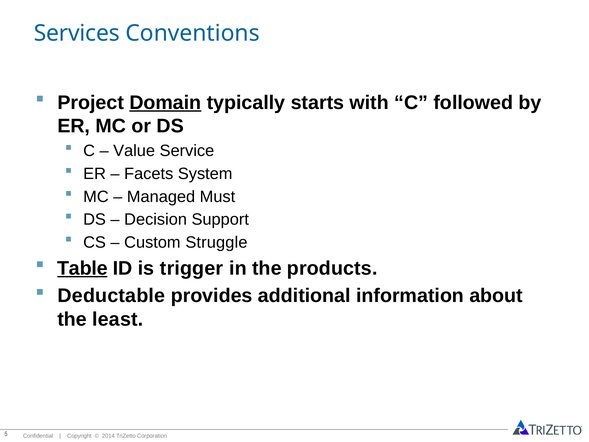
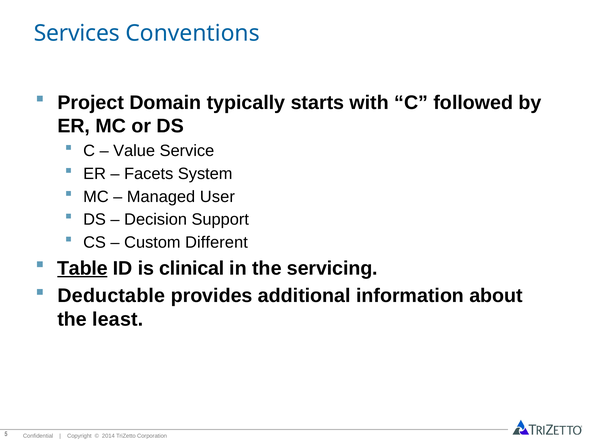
Domain underline: present -> none (165, 103)
Must: Must -> User (217, 197)
Struggle: Struggle -> Different (216, 242)
trigger: trigger -> clinical (192, 268)
products: products -> servicing (332, 268)
